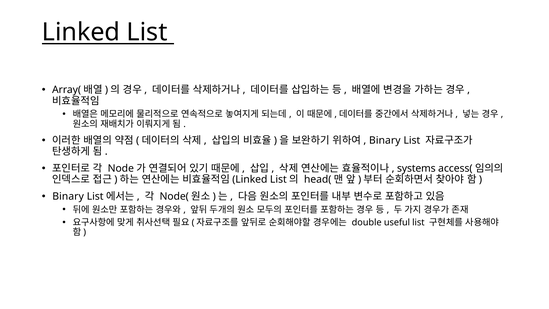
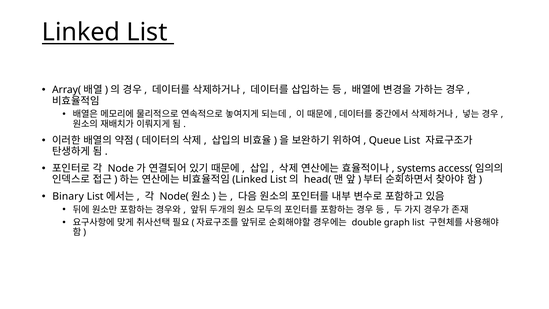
Binary: Binary -> Queue (385, 140)
useful: useful -> graph (397, 222)
